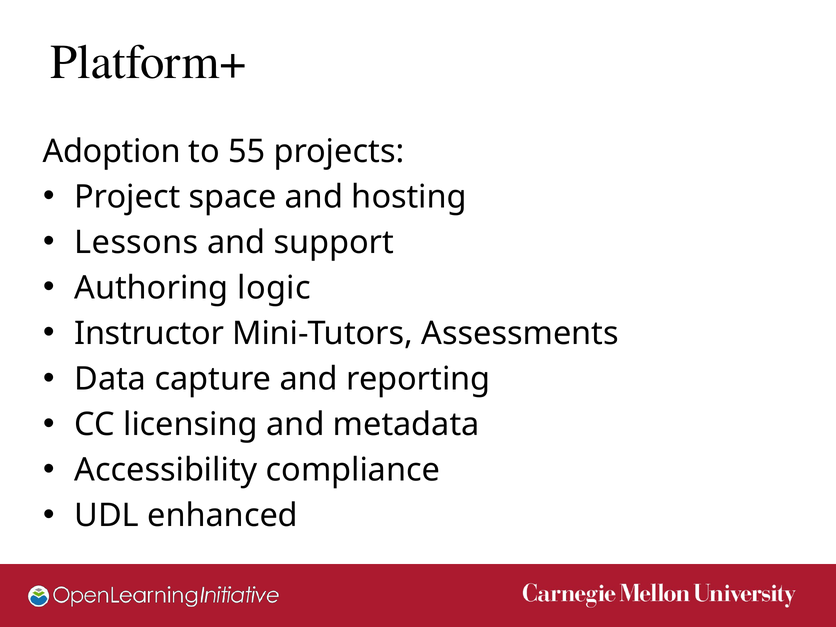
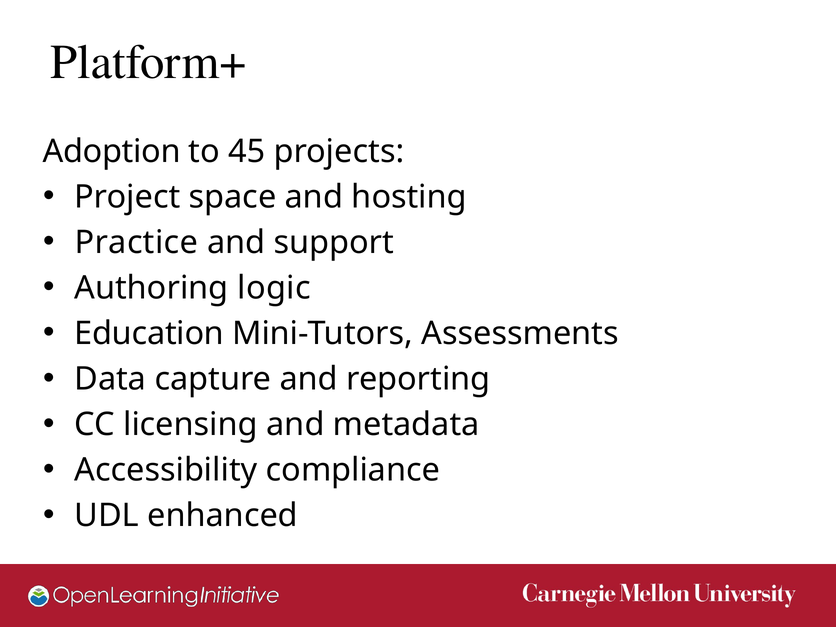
55: 55 -> 45 (247, 151)
Lessons: Lessons -> Practice (136, 242)
Instructor: Instructor -> Education (149, 334)
